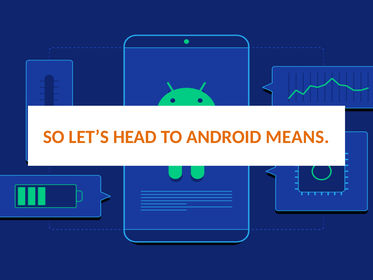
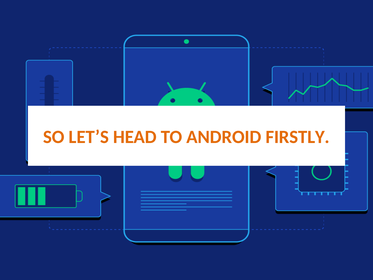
MEANS: MEANS -> FIRSTLY (298, 137)
